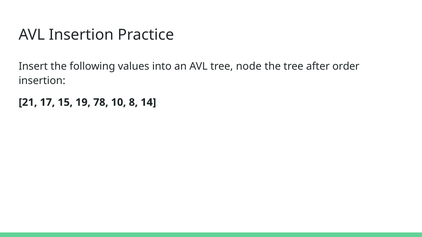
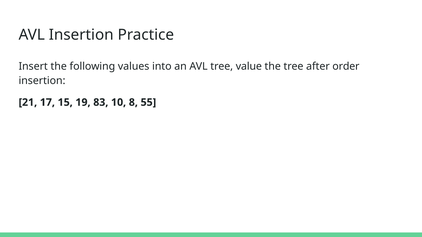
node: node -> value (249, 66)
78: 78 -> 83 (101, 103)
14: 14 -> 55 (148, 103)
